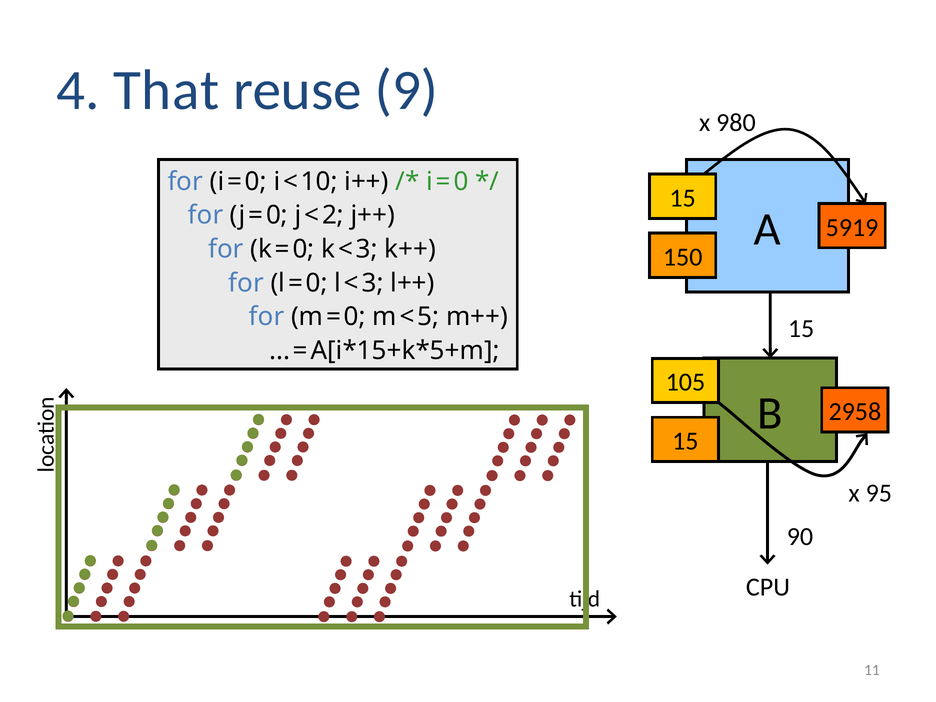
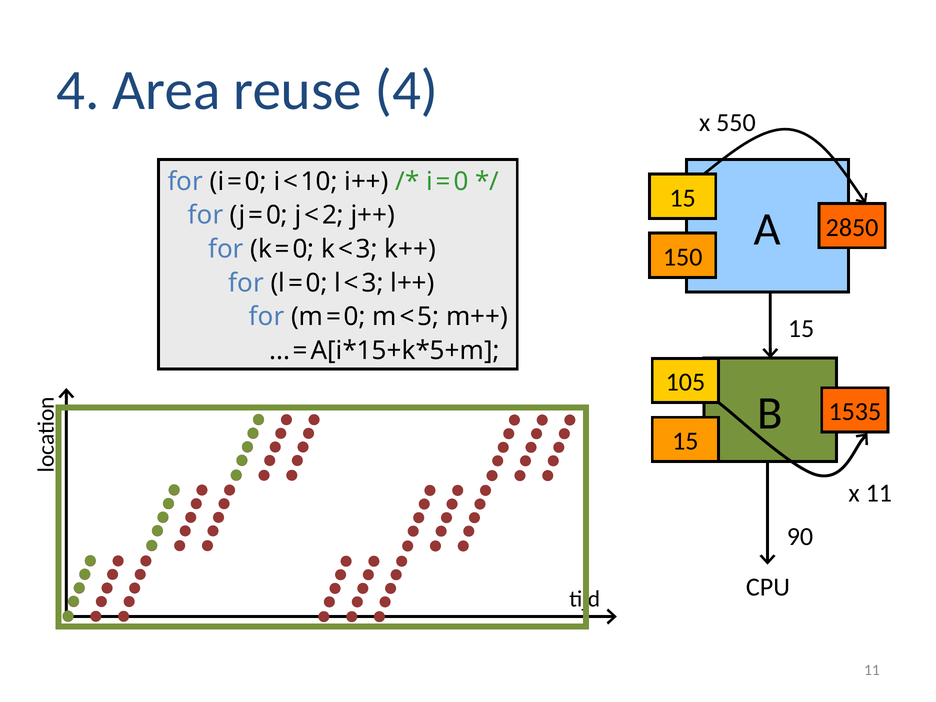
That: That -> Area (166, 91)
reuse 9: 9 -> 4 (407, 91)
980: 980 -> 550 (736, 122)
5919: 5919 -> 2850 (852, 228)
2958: 2958 -> 1535 (855, 412)
x 95: 95 -> 11 (879, 493)
